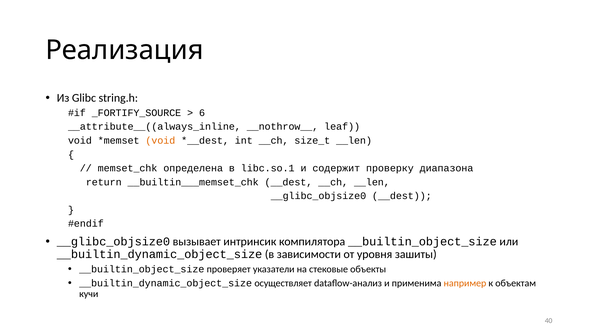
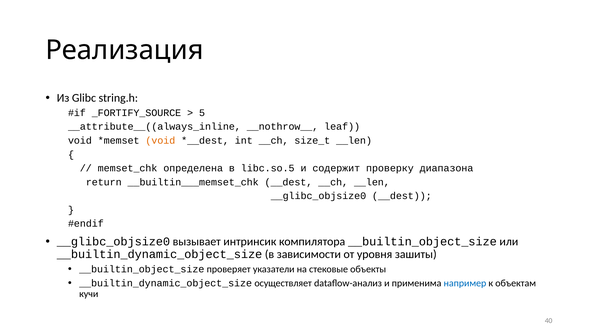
6: 6 -> 5 (202, 113)
libc.so.1: libc.so.1 -> libc.so.5 (268, 168)
например colour: orange -> blue (465, 283)
